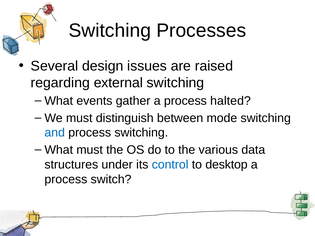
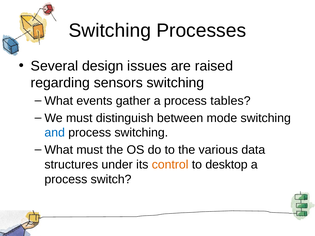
external: external -> sensors (118, 83)
halted: halted -> tables (230, 101)
control colour: blue -> orange (170, 165)
